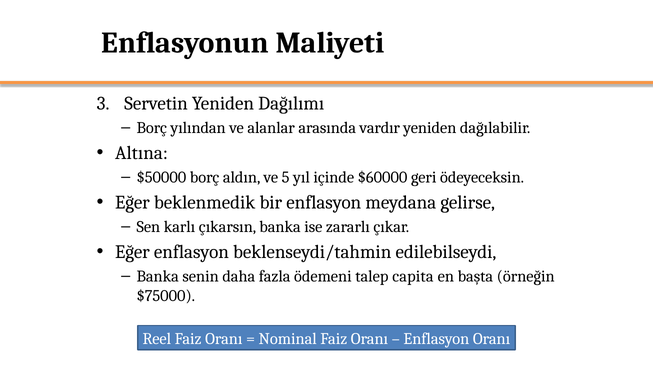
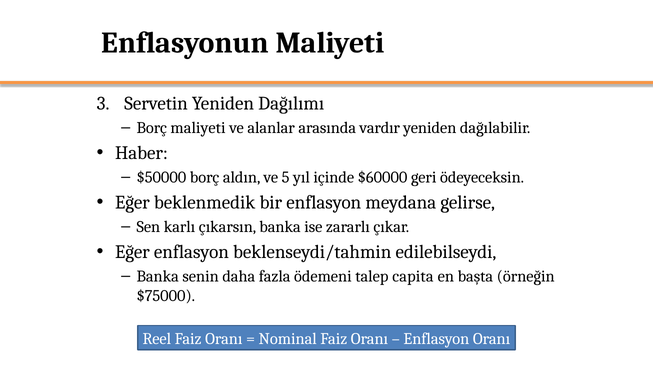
Borç yılından: yılından -> maliyeti (198, 128)
Altına: Altına -> Haber (142, 153)
